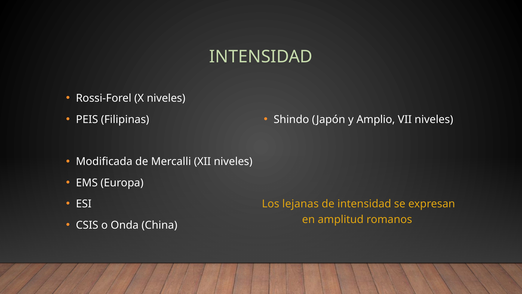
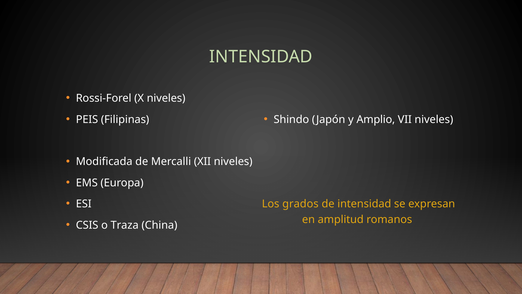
lejanas: lejanas -> grados (300, 204)
Onda: Onda -> Traza (125, 225)
